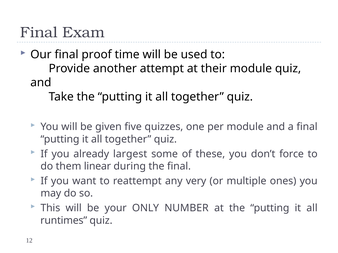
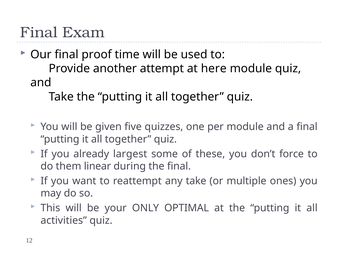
their: their -> here (214, 69)
any very: very -> take (196, 181)
NUMBER: NUMBER -> OPTIMAL (187, 208)
runtimes: runtimes -> activities (64, 221)
